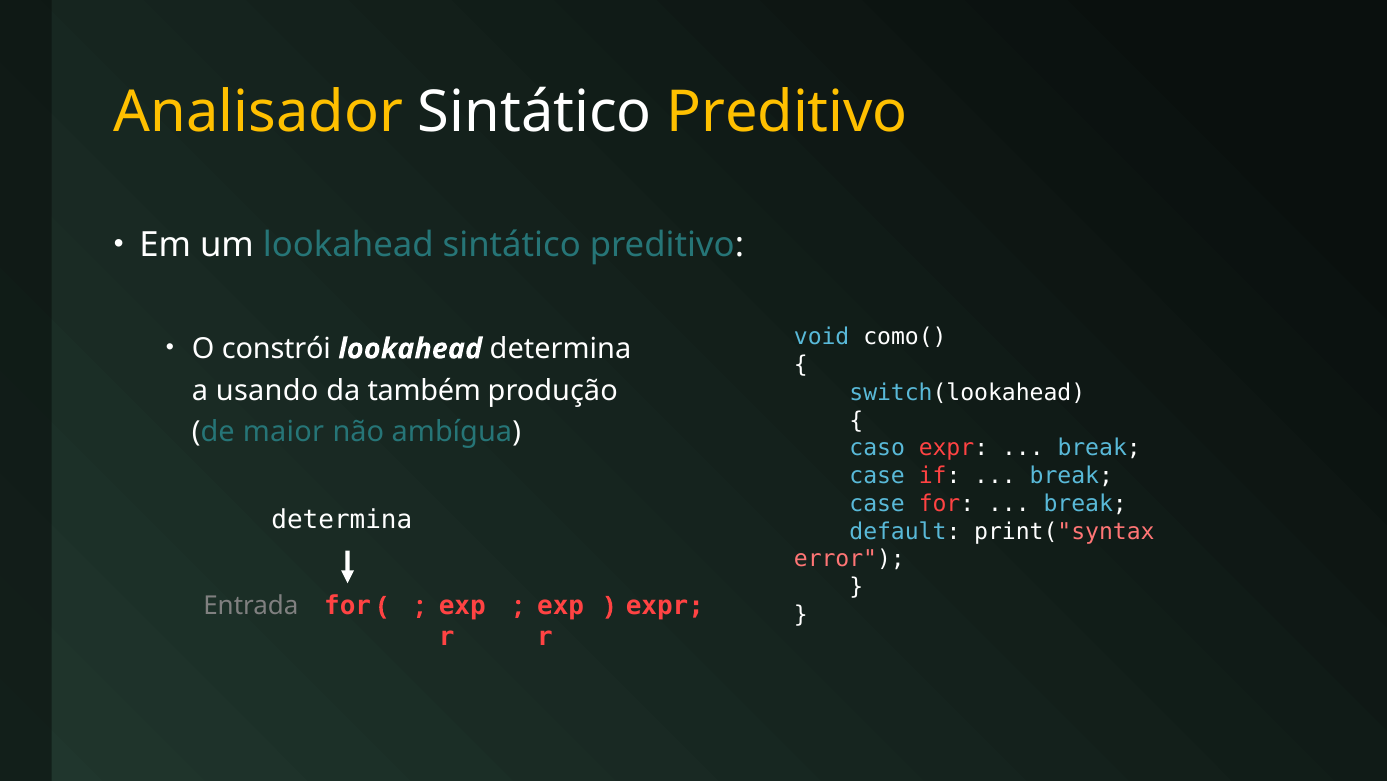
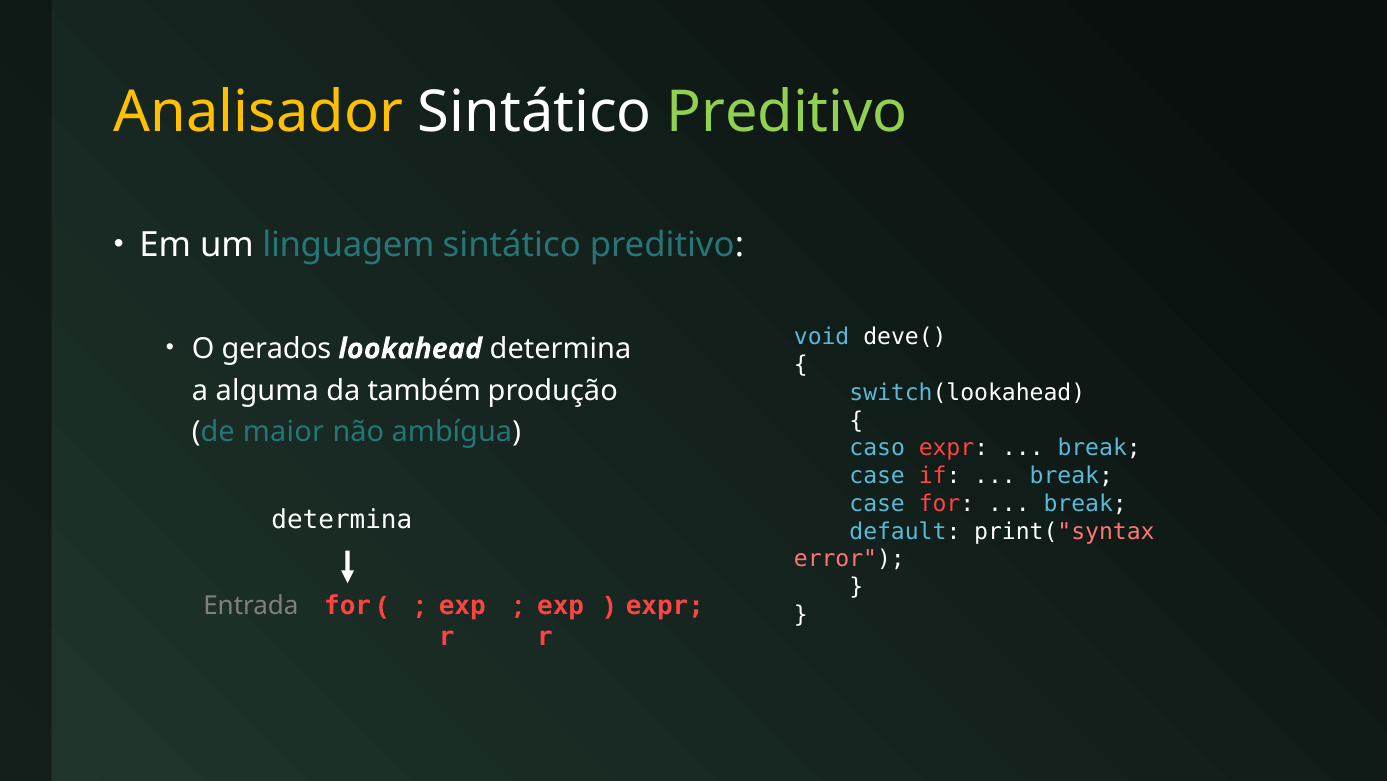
Preditivo colour: yellow -> light green (787, 112)
um lookahead: lookahead -> linguagem (348, 245)
como(: como( -> deve( (905, 337)
constrói: constrói -> gerados (276, 349)
usando: usando -> alguma (267, 390)
